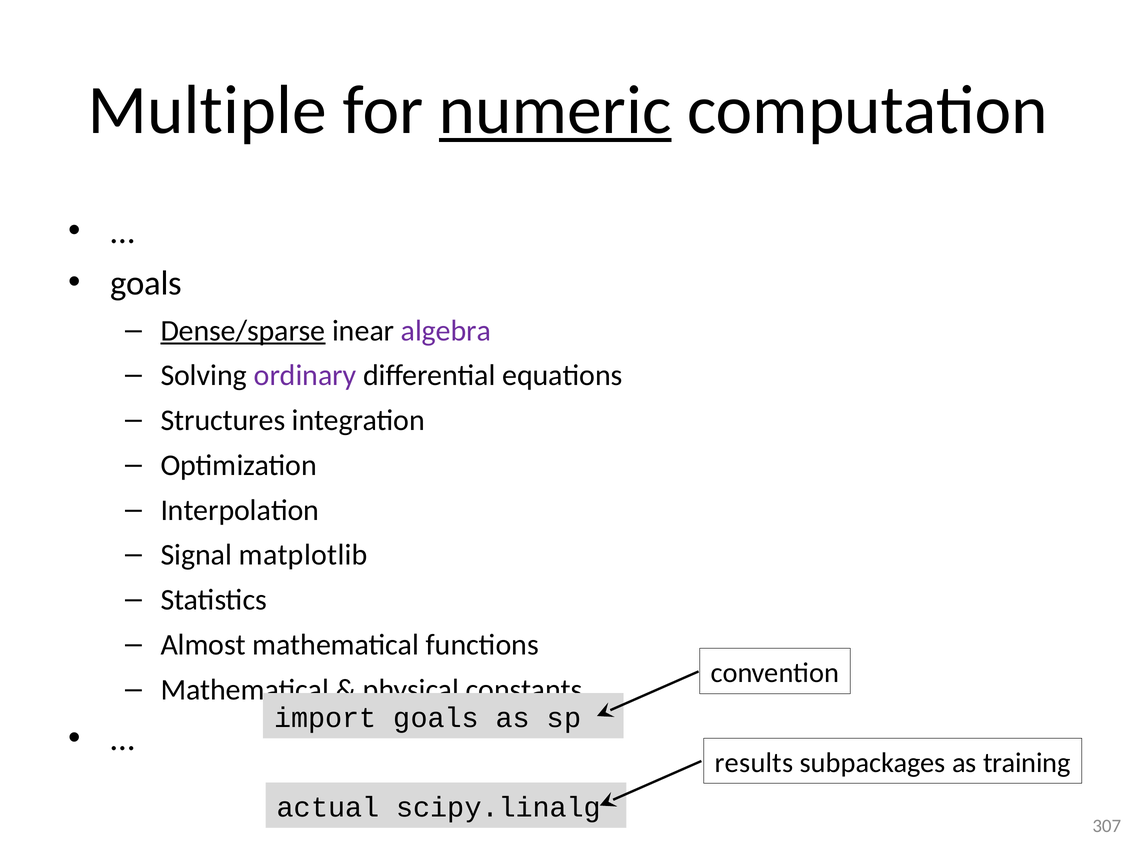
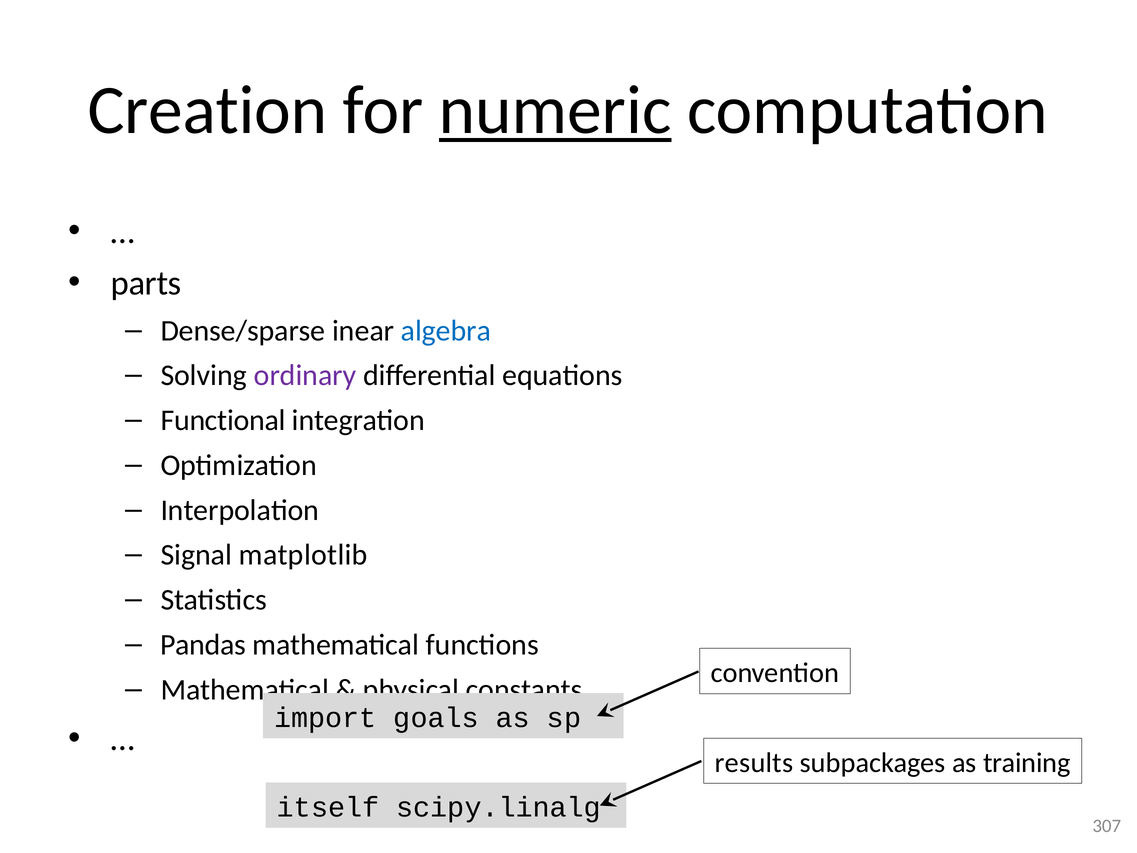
Multiple: Multiple -> Creation (207, 110)
goals: goals -> parts (146, 283)
Dense/sparse underline: present -> none (243, 331)
algebra colour: purple -> blue (446, 331)
Structures: Structures -> Functional (223, 420)
Almost: Almost -> Pandas (203, 645)
actual: actual -> itself (328, 807)
